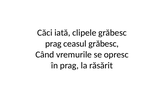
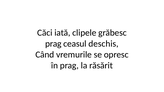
ceasul grăbesc: grăbesc -> deschis (103, 44)
